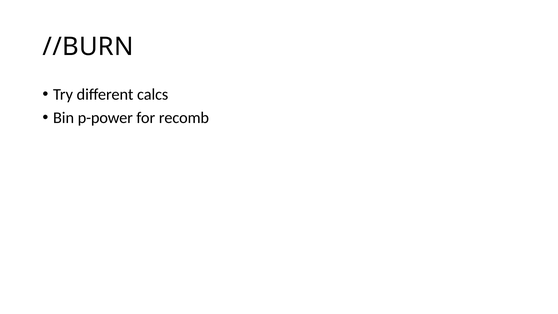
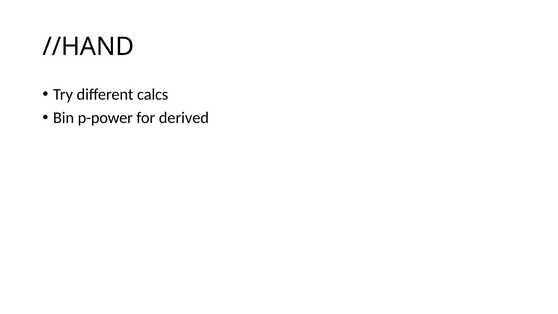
//BURN: //BURN -> //HAND (88, 47)
recomb: recomb -> derived (184, 118)
